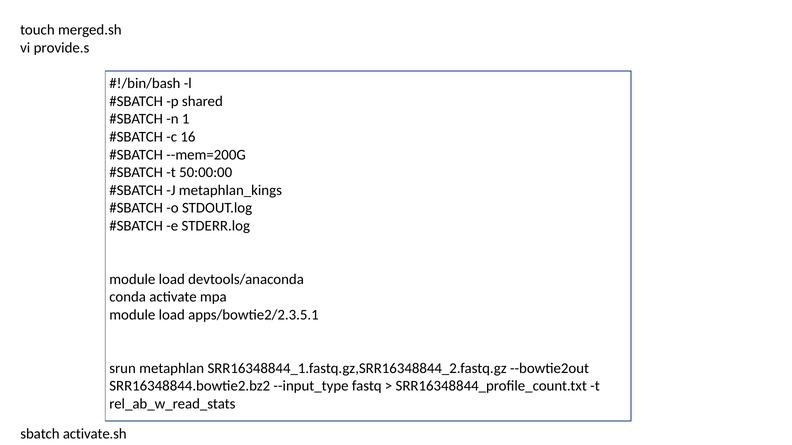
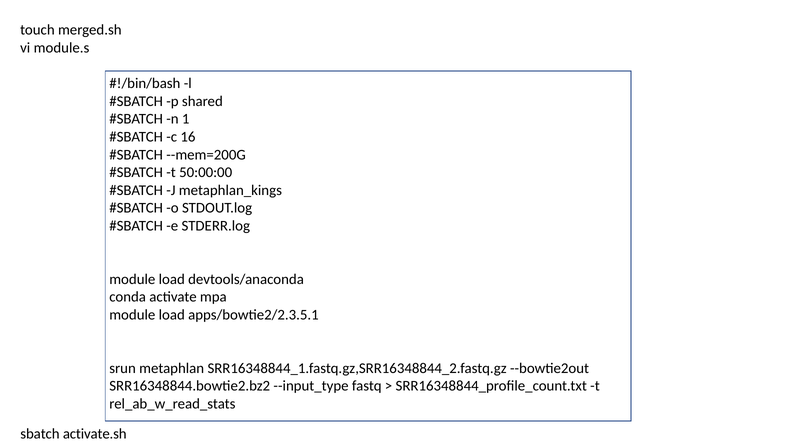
provide.s: provide.s -> module.s (62, 48)
